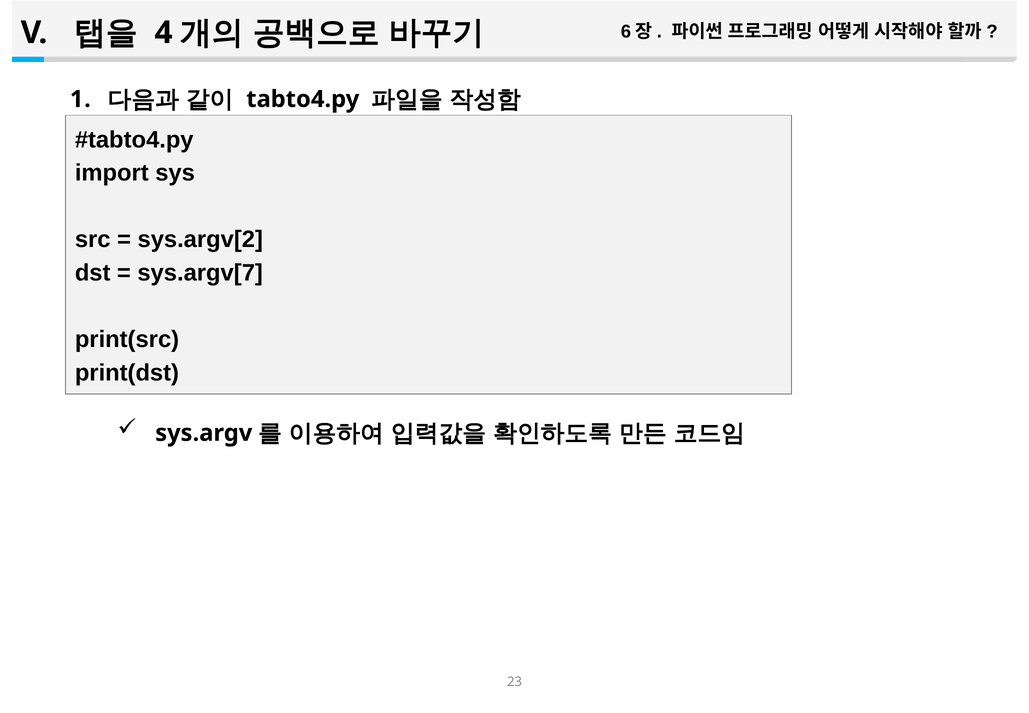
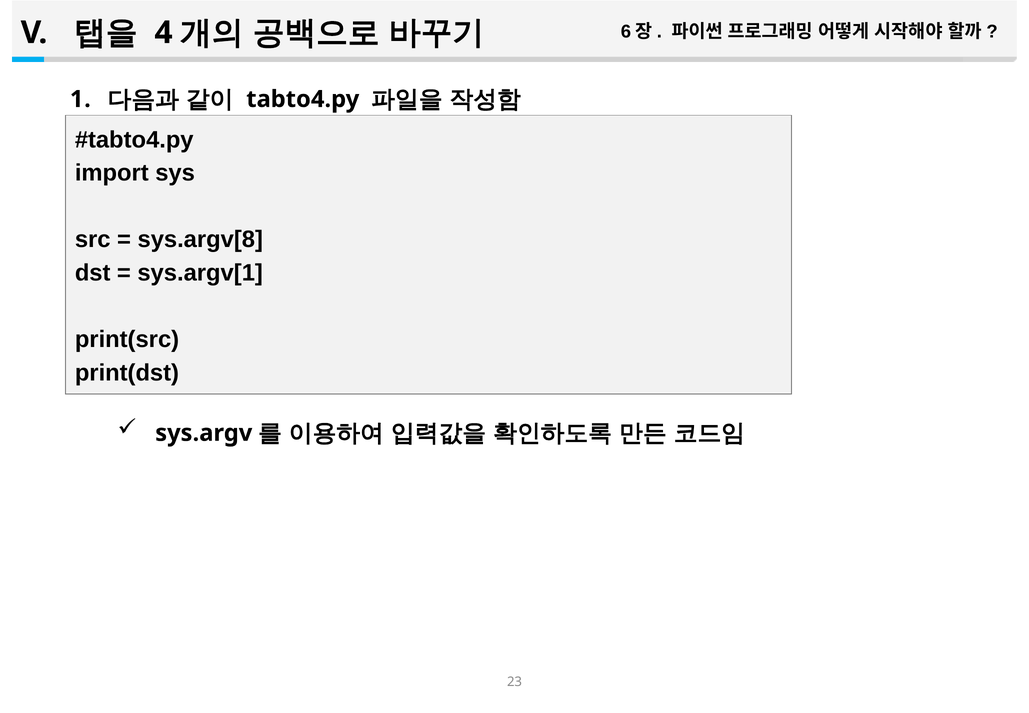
sys.argv[2: sys.argv[2 -> sys.argv[8 (200, 240)
sys.argv[7: sys.argv[7 -> sys.argv[1 (200, 273)
